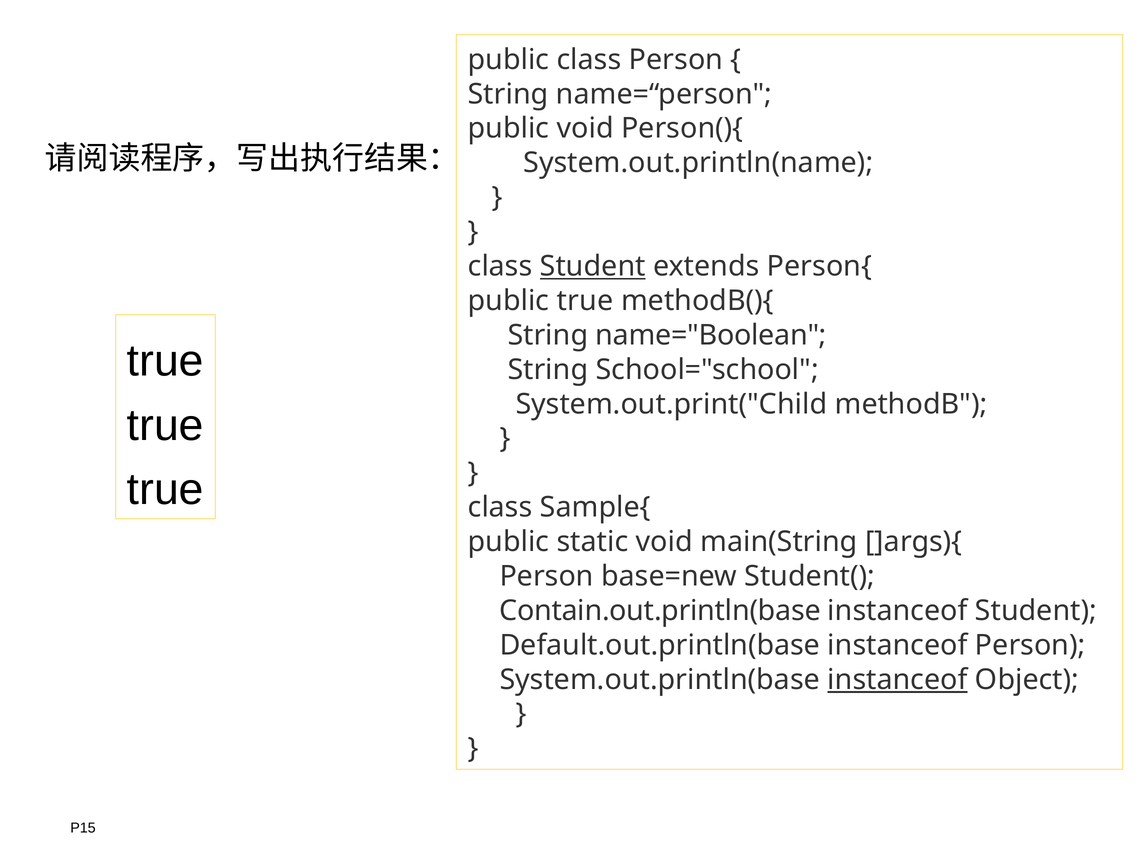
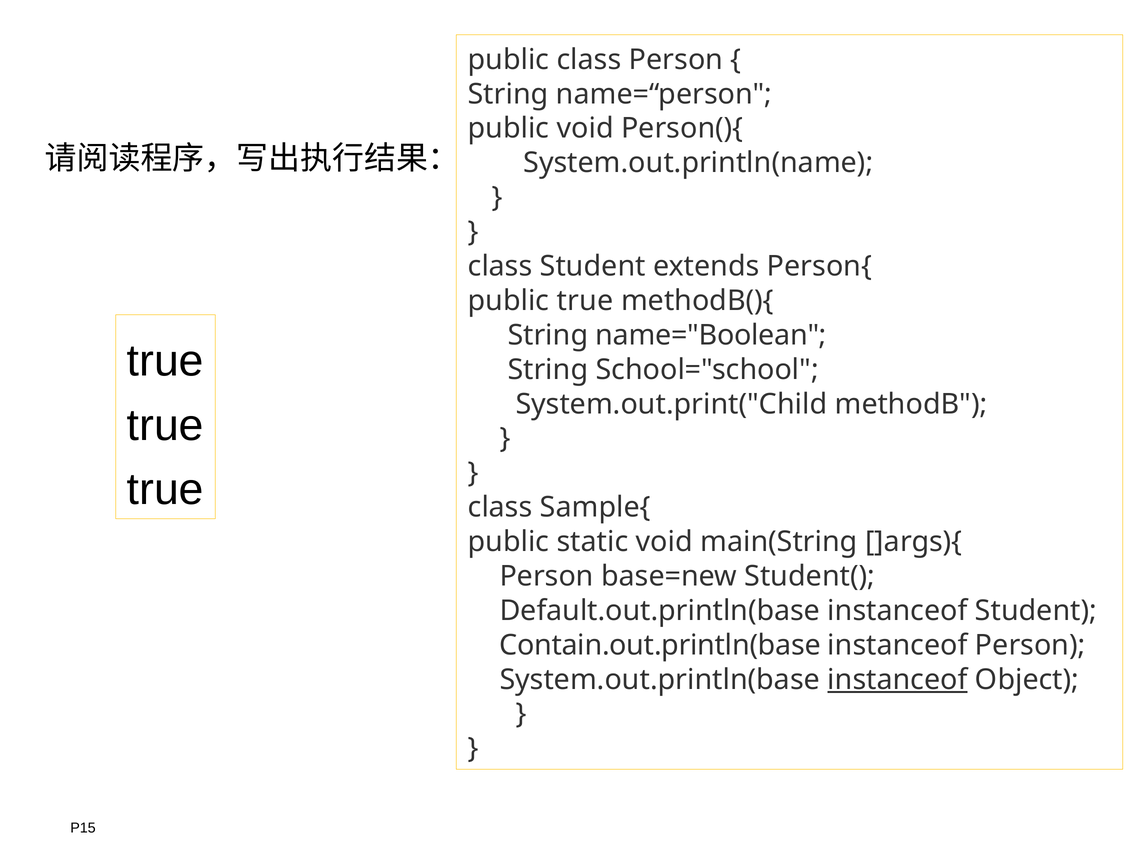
Student underline: present -> none (593, 266)
Contain.out.println(base: Contain.out.println(base -> Default.out.println(base (660, 611)
Default.out.println(base: Default.out.println(base -> Contain.out.println(base (660, 645)
